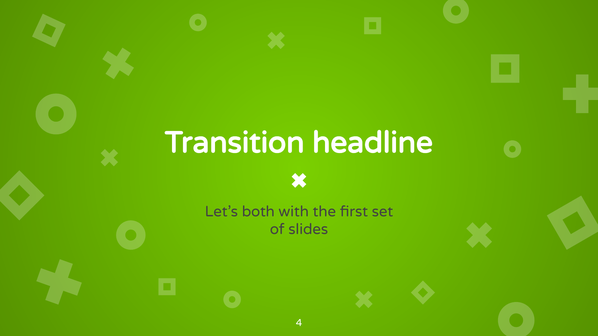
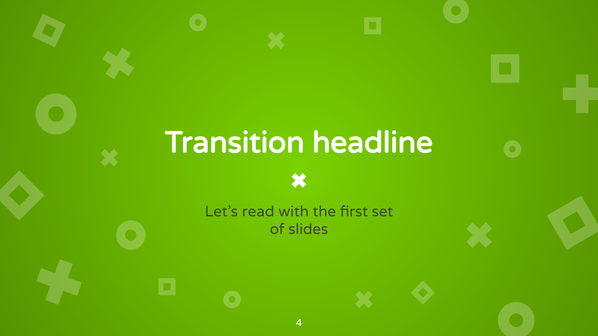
both: both -> read (258, 212)
